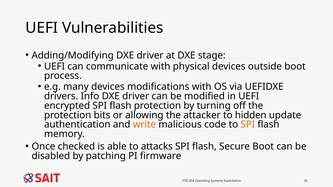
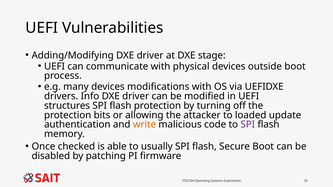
encrypted: encrypted -> structures (67, 106)
hidden: hidden -> loaded (251, 115)
SPI colour: orange -> purple (248, 125)
attacks: attacks -> usually (157, 147)
